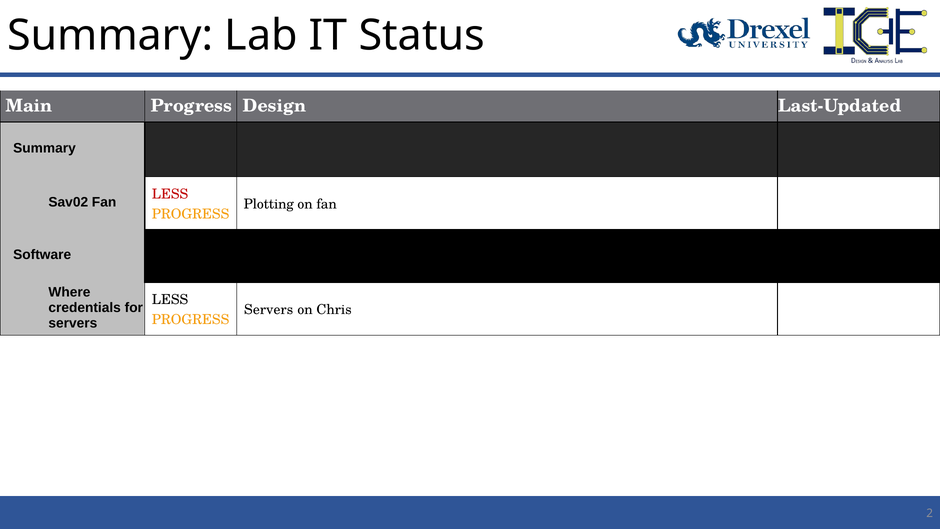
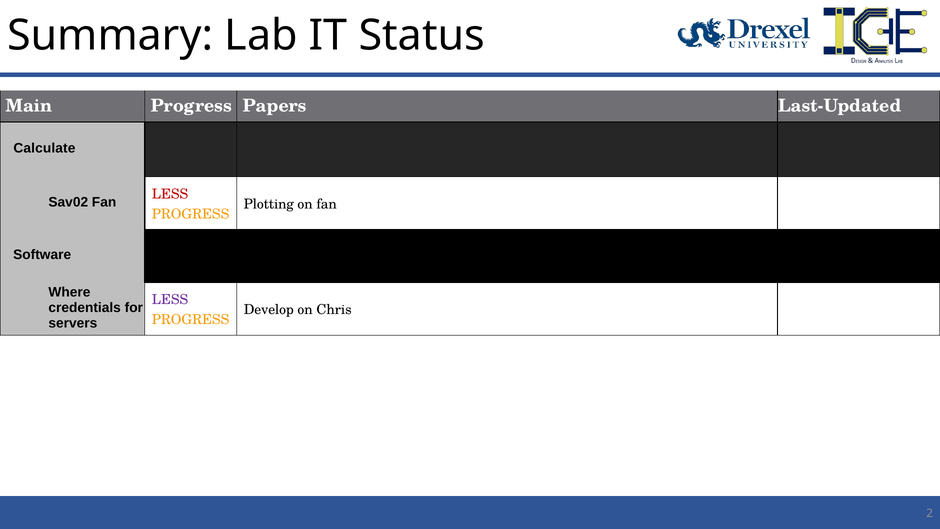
Design: Design -> Papers (275, 106)
Summary: Summary -> Calculate (44, 148)
LESS colour: black -> purple (170, 300)
Servers: Servers -> Develop (269, 310)
